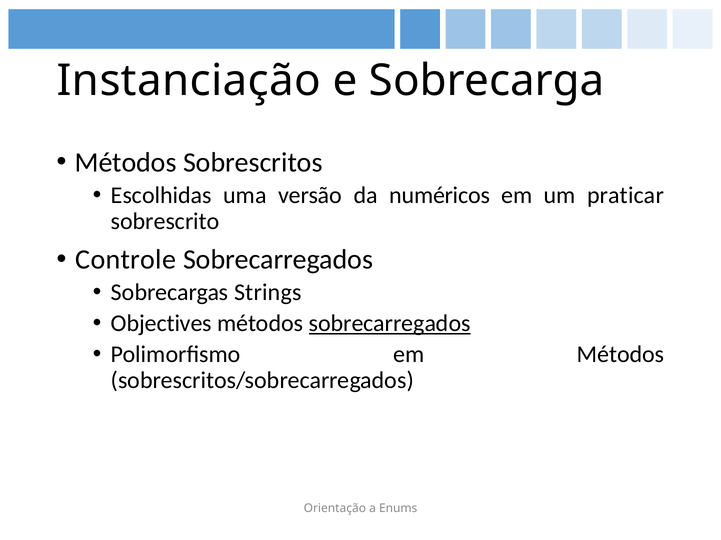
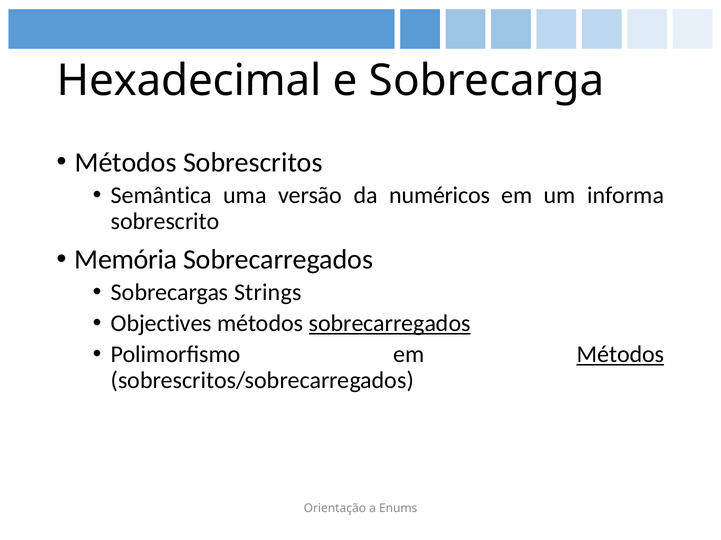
Instanciação: Instanciação -> Hexadecimal (189, 81)
Escolhidas: Escolhidas -> Semântica (161, 196)
praticar: praticar -> informa (626, 196)
Controle: Controle -> Memória (126, 260)
Métodos underline: none -> present (620, 355)
